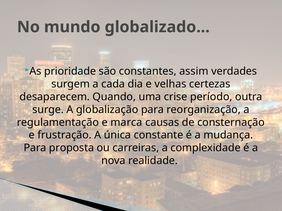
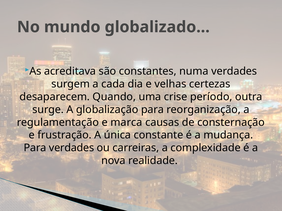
prioridade: prioridade -> acreditava (70, 71)
assim: assim -> numa (194, 71)
Para proposta: proposta -> verdades (72, 148)
